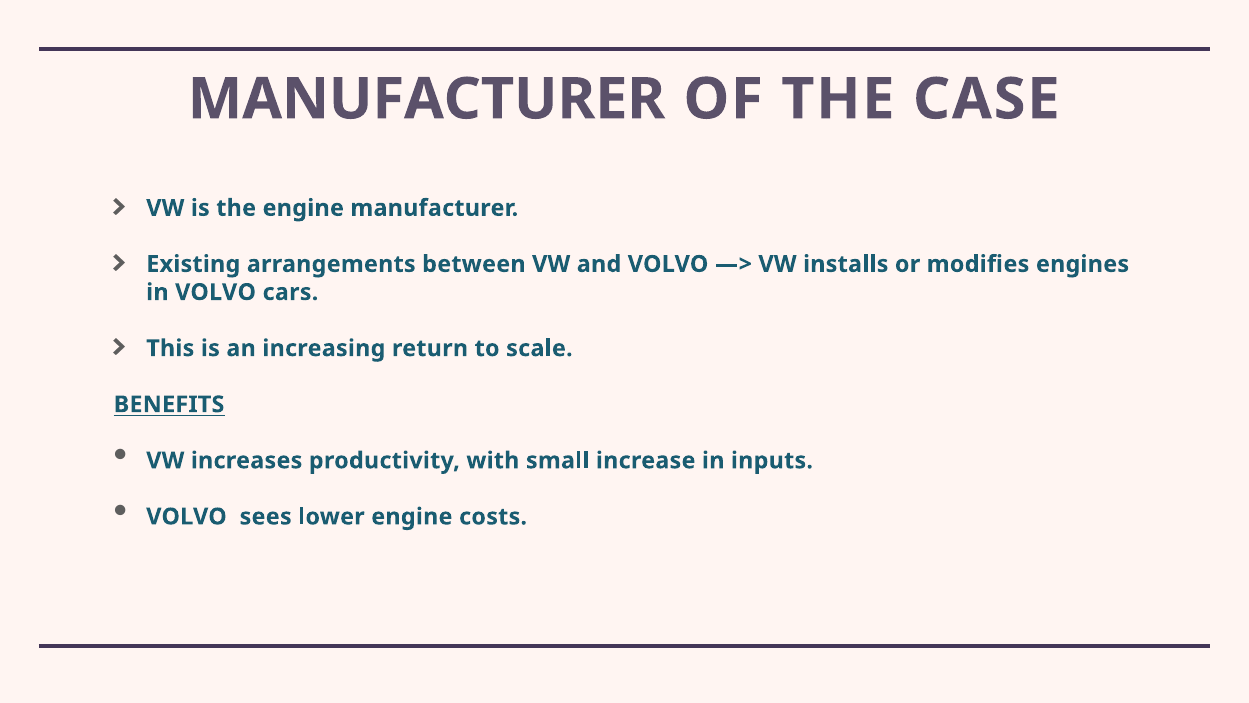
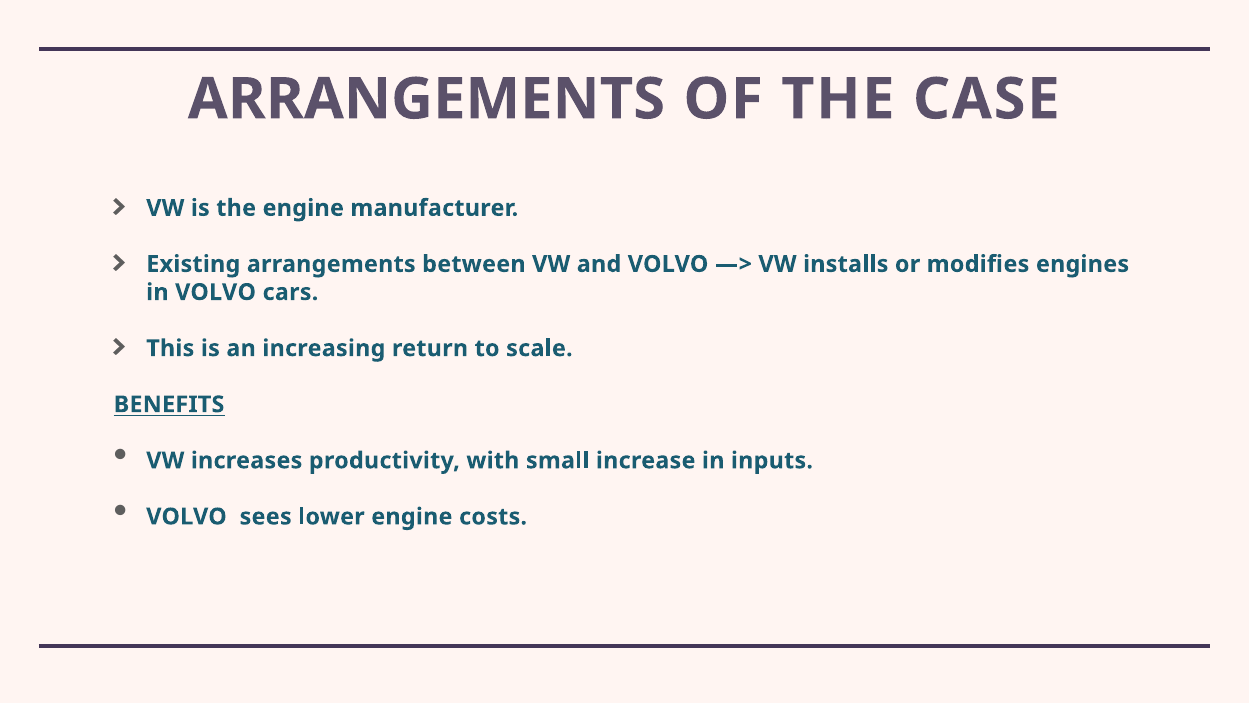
MANUFACTURER: MANUFACTURER -> ARRANGEMENTS (426, 99)
